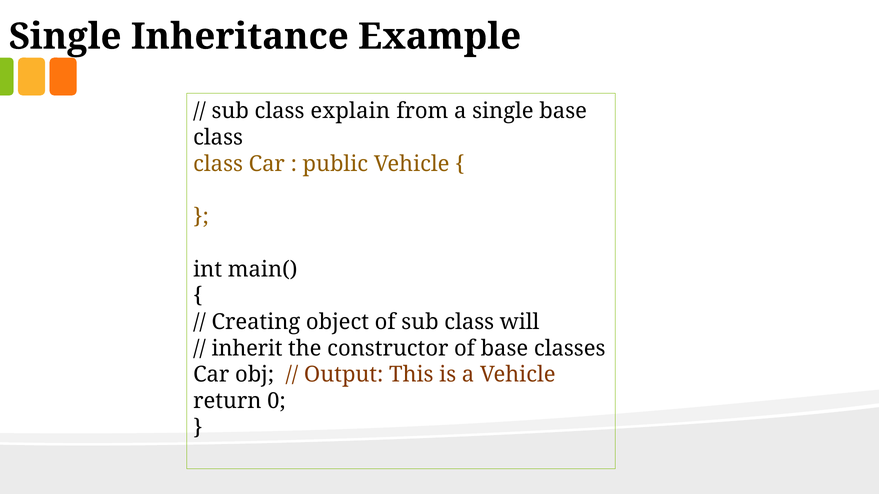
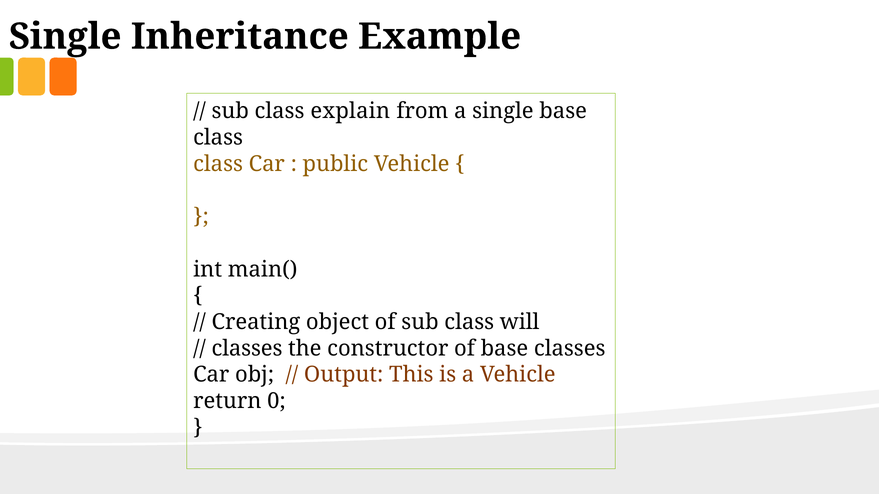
inherit: inherit -> classes (247, 349)
